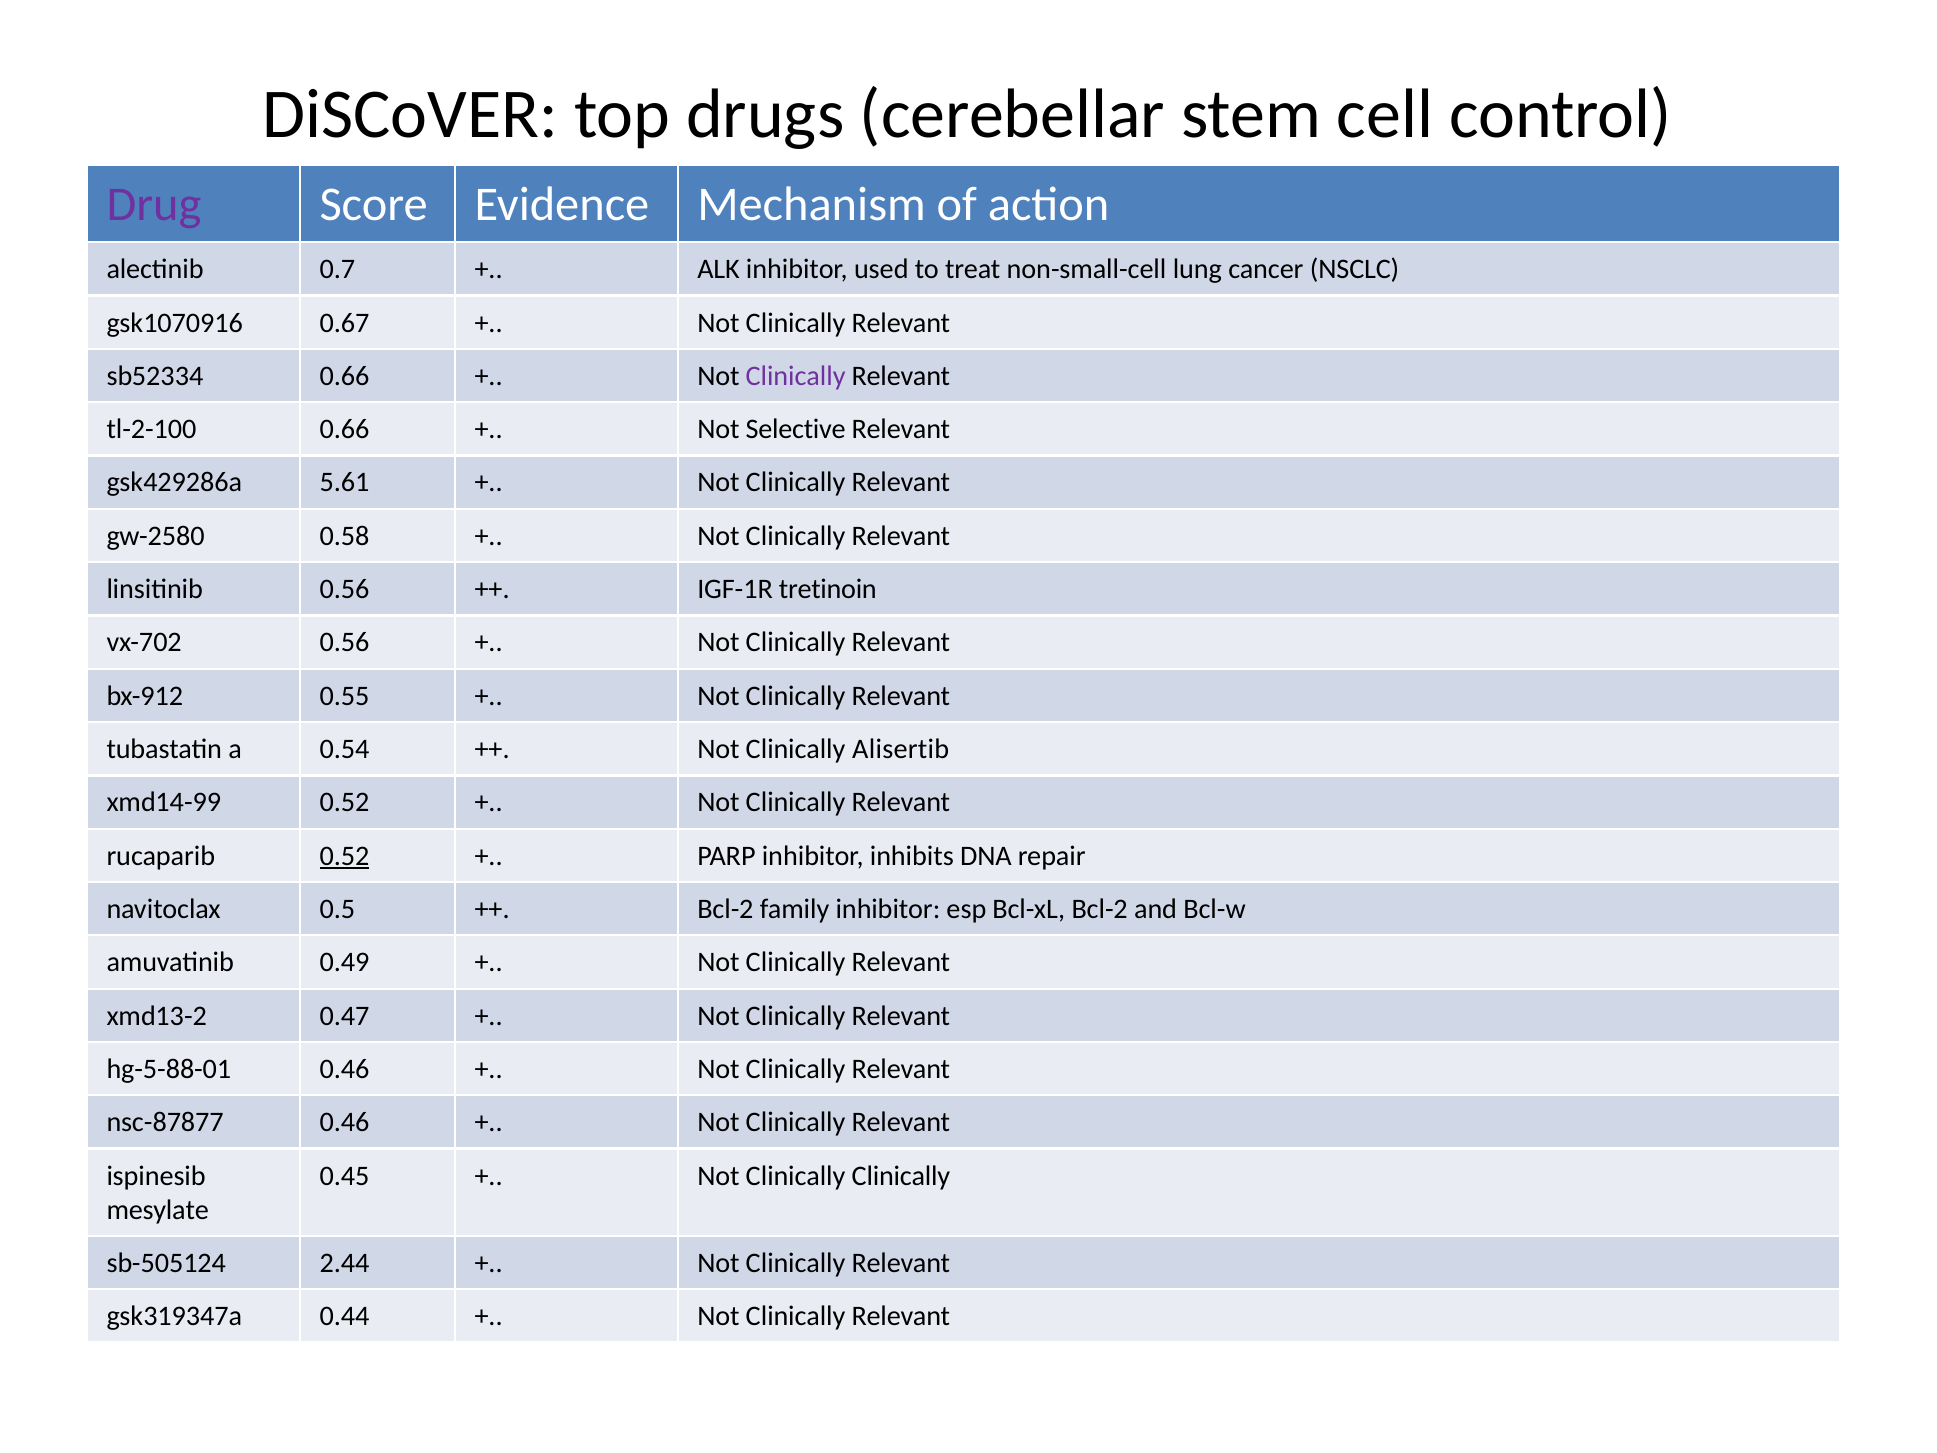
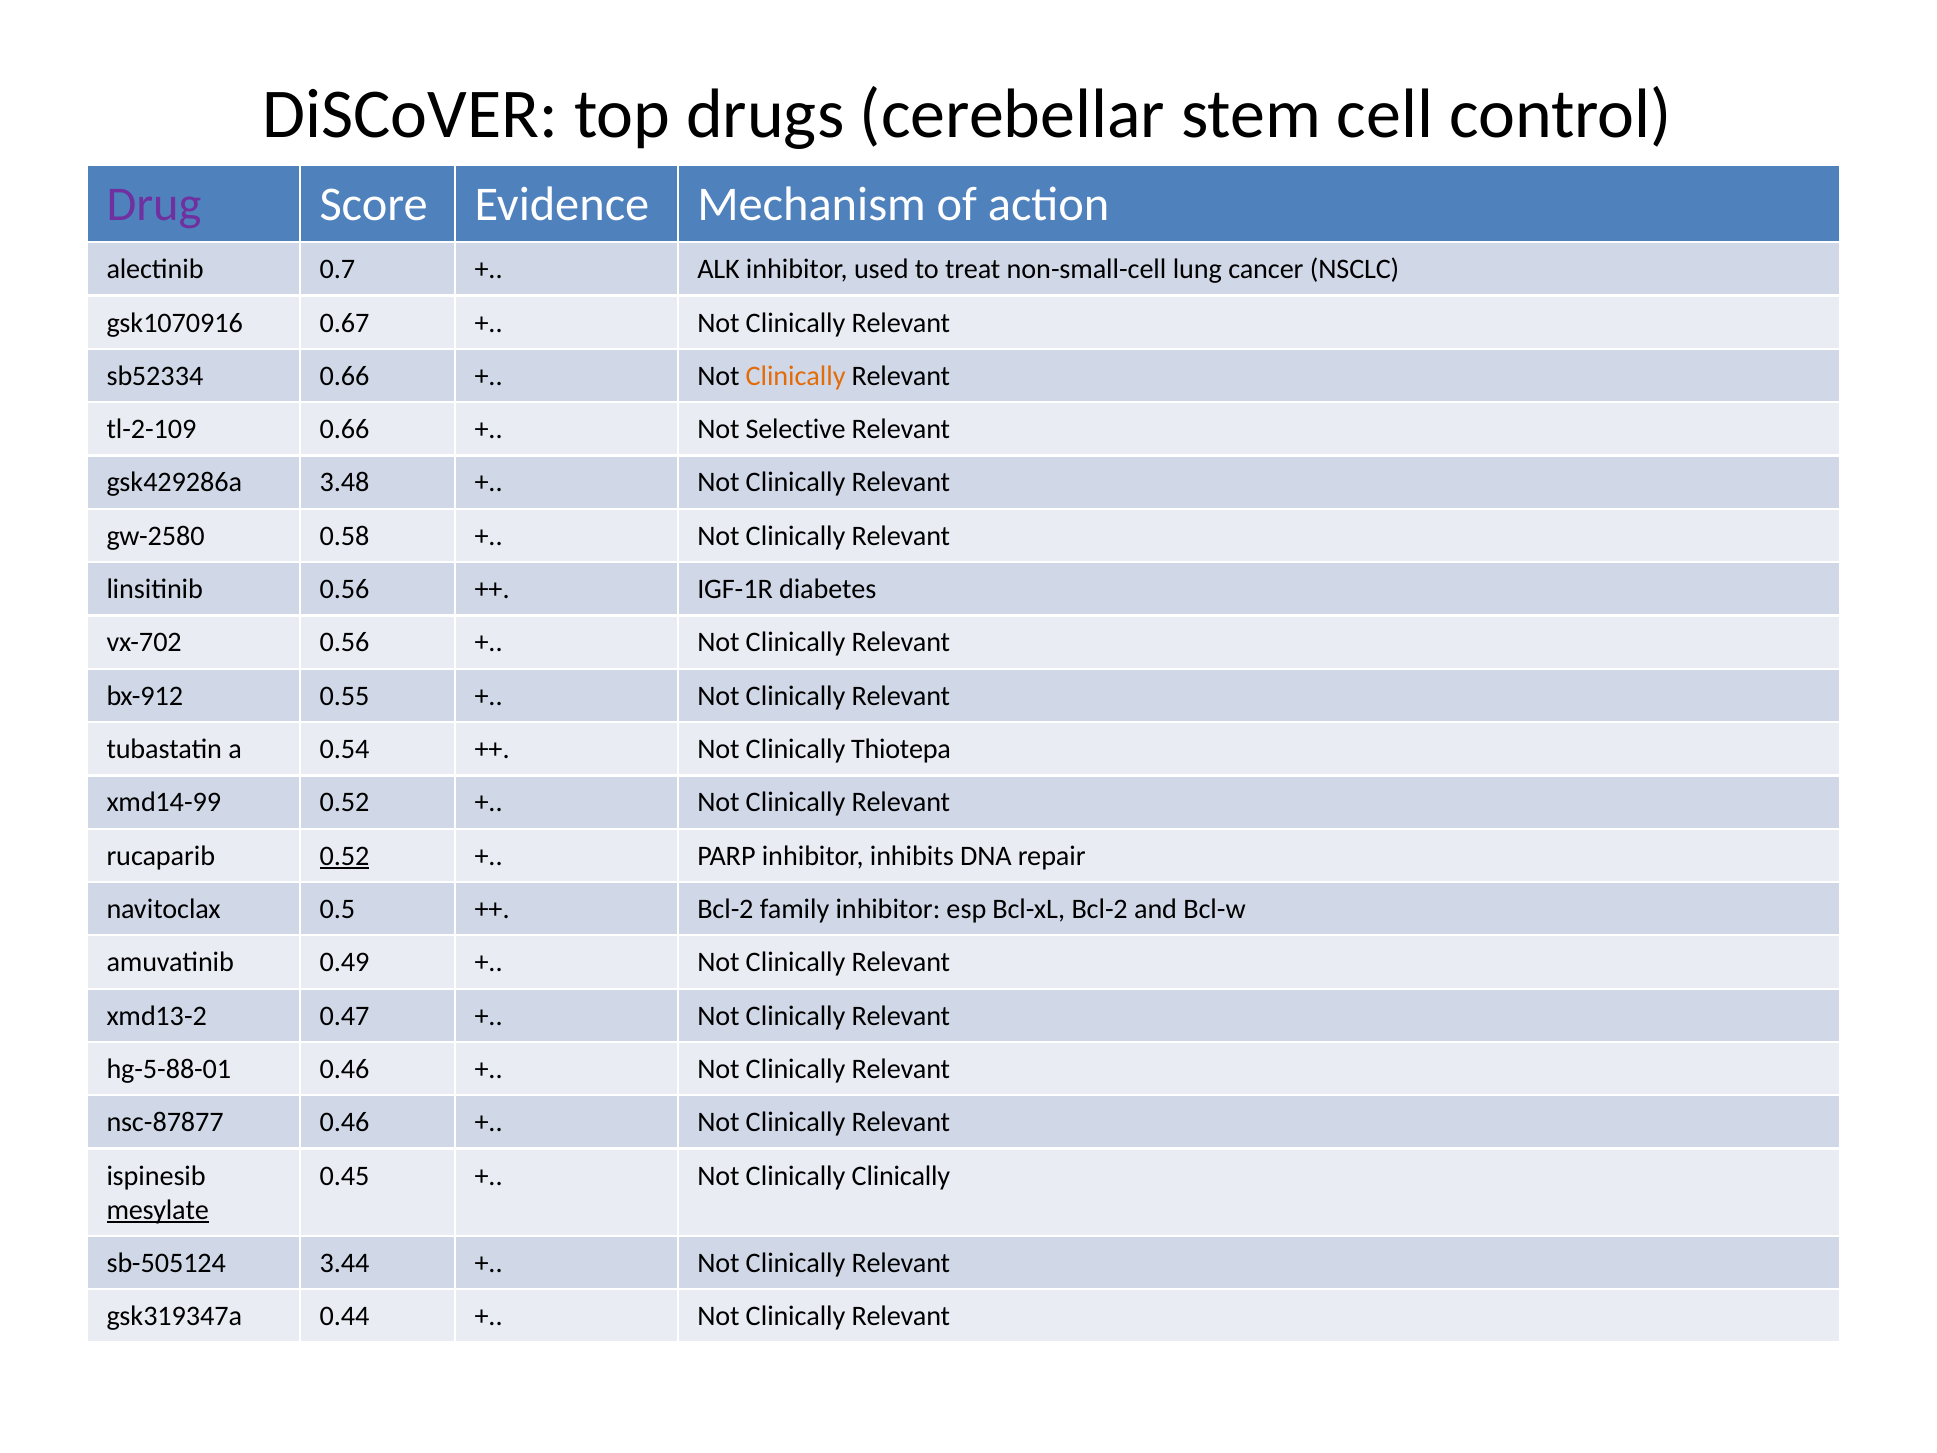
Clinically colour: purple -> orange (796, 376)
tl-2-100: tl-2-100 -> tl-2-109 (151, 429)
5.61: 5.61 -> 3.48 (345, 483)
tretinoin: tretinoin -> diabetes (828, 589)
Alisertib: Alisertib -> Thiotepa (901, 749)
mesylate underline: none -> present (158, 1210)
2.44: 2.44 -> 3.44 (345, 1263)
